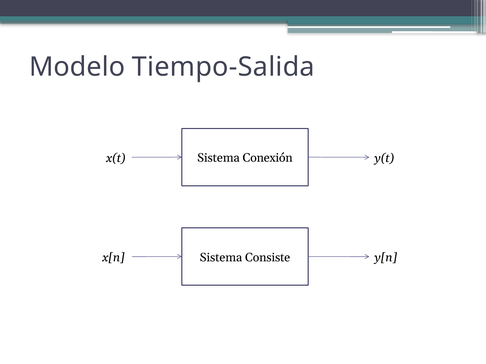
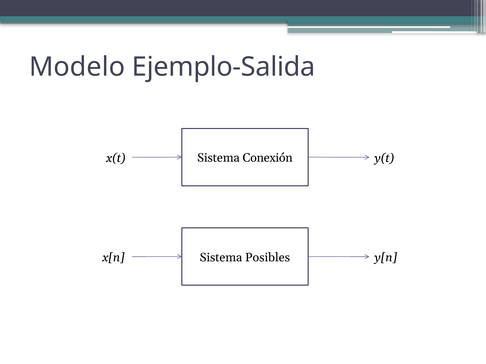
Tiempo-Salida: Tiempo-Salida -> Ejemplo-Salida (224, 67)
Consiste: Consiste -> Posibles (268, 258)
